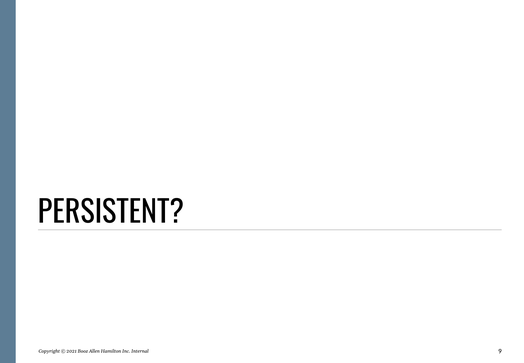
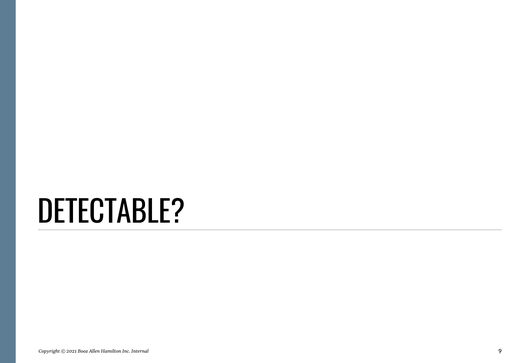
PERSISTENT: PERSISTENT -> DETECTABLE (111, 213)
